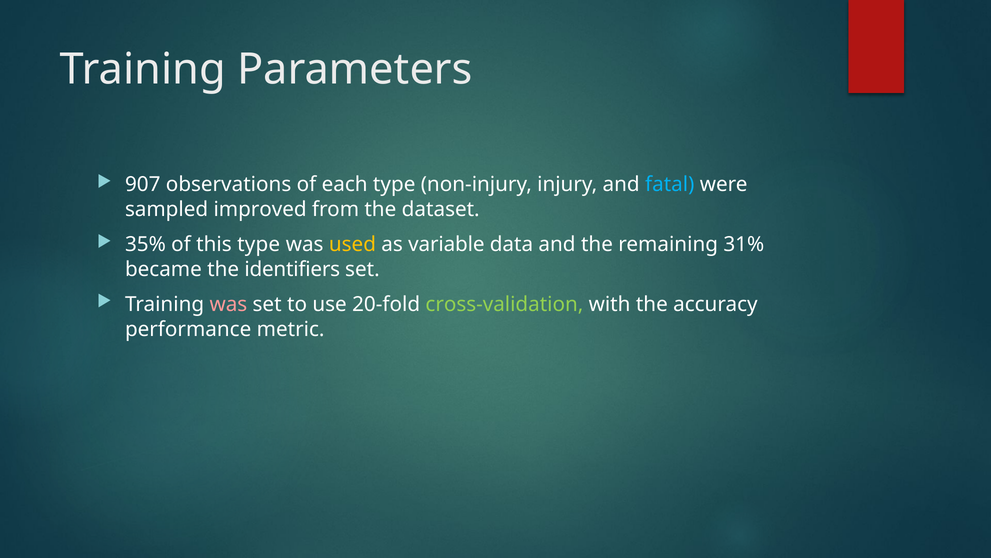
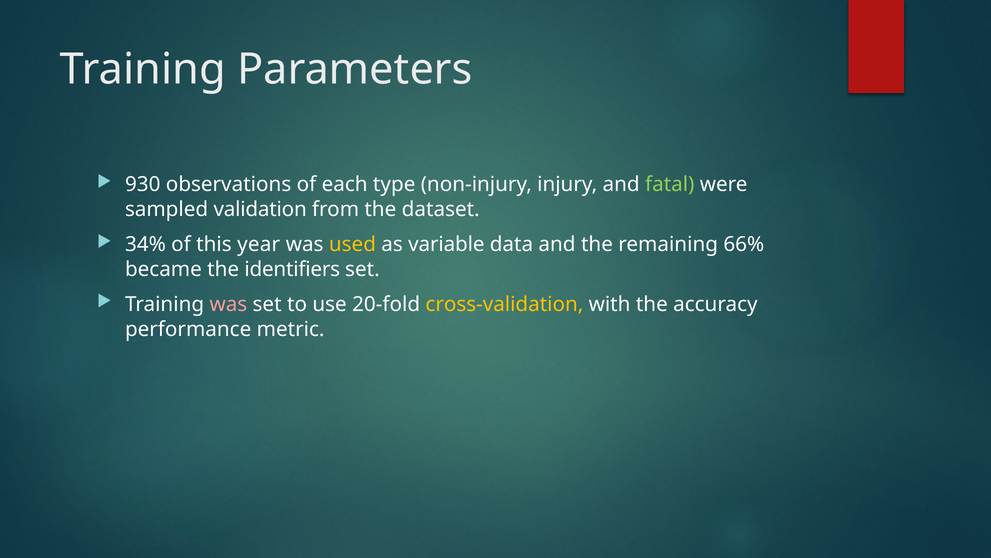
907: 907 -> 930 (143, 184)
fatal colour: light blue -> light green (670, 184)
improved: improved -> validation (260, 209)
35%: 35% -> 34% (145, 244)
this type: type -> year (259, 244)
31%: 31% -> 66% (744, 244)
cross-validation colour: light green -> yellow (504, 304)
